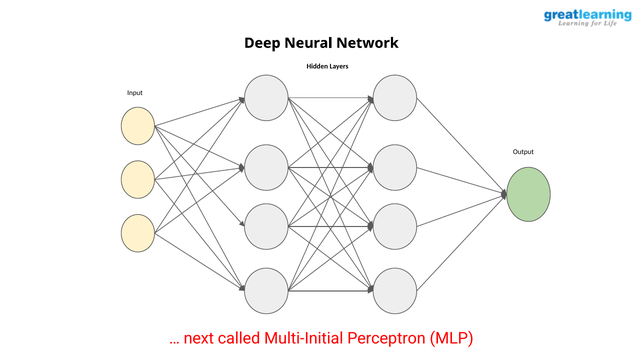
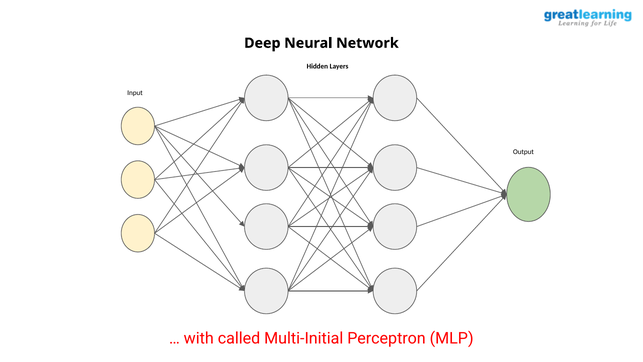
next: next -> with (199, 338)
